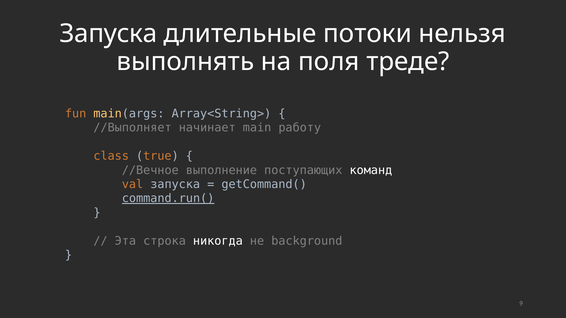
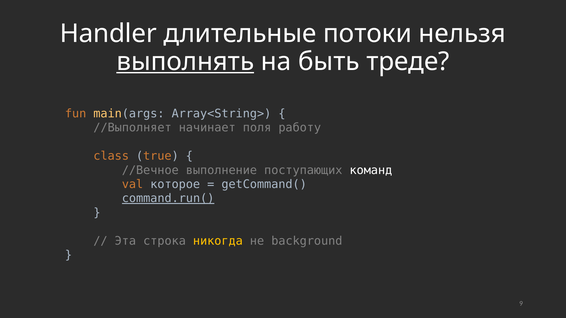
Запуска: Запуска -> Handler (108, 34)
выполнять underline: none -> present (185, 62)
поля: поля -> быть (329, 62)
main: main -> поля (257, 128)
val запуска: запуска -> которое (175, 184)
никогда colour: white -> yellow (218, 241)
